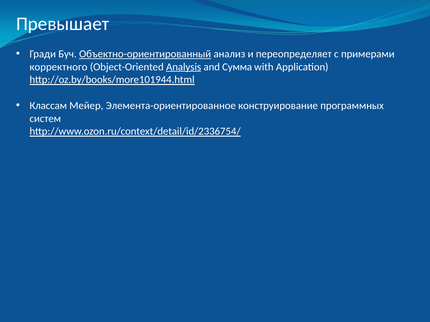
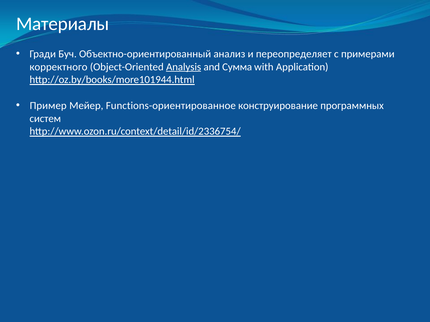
Превышает: Превышает -> Материалы (63, 24)
Объектно-ориентированный underline: present -> none (145, 54)
Классам: Классам -> Пример (48, 106)
Элемента-ориентированное: Элемента-ориентированное -> Functions-ориентированное (171, 106)
